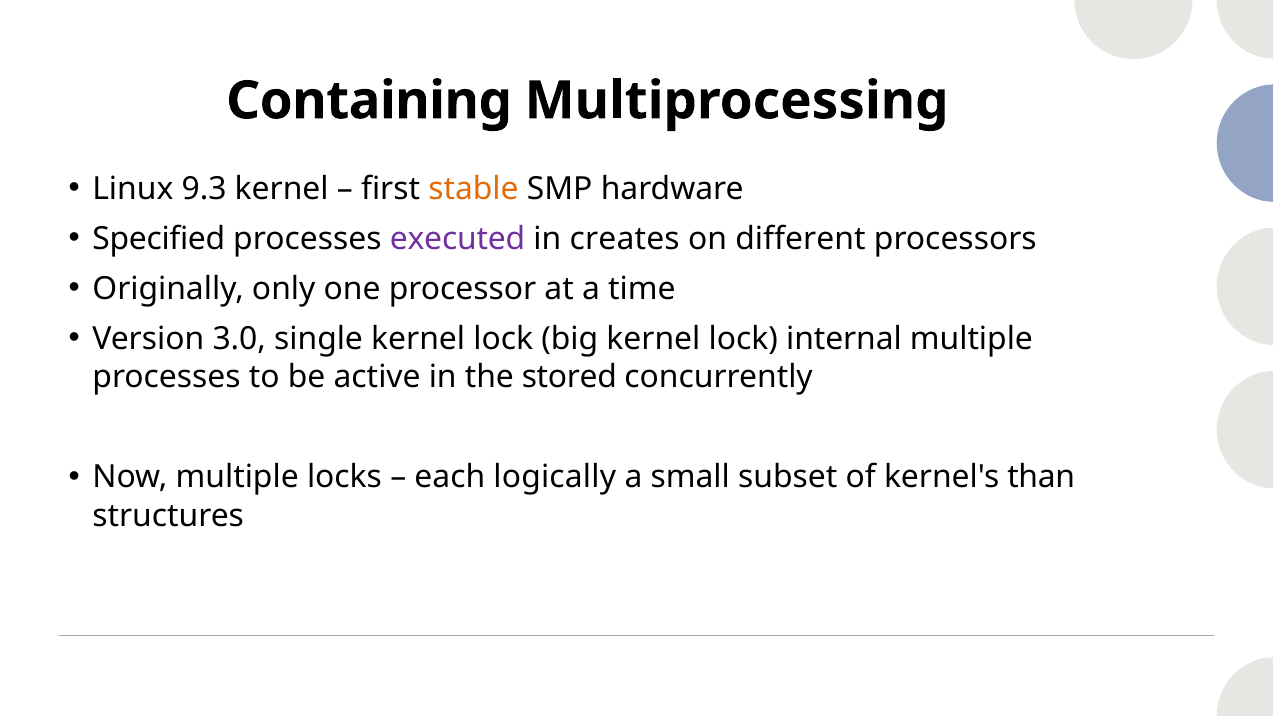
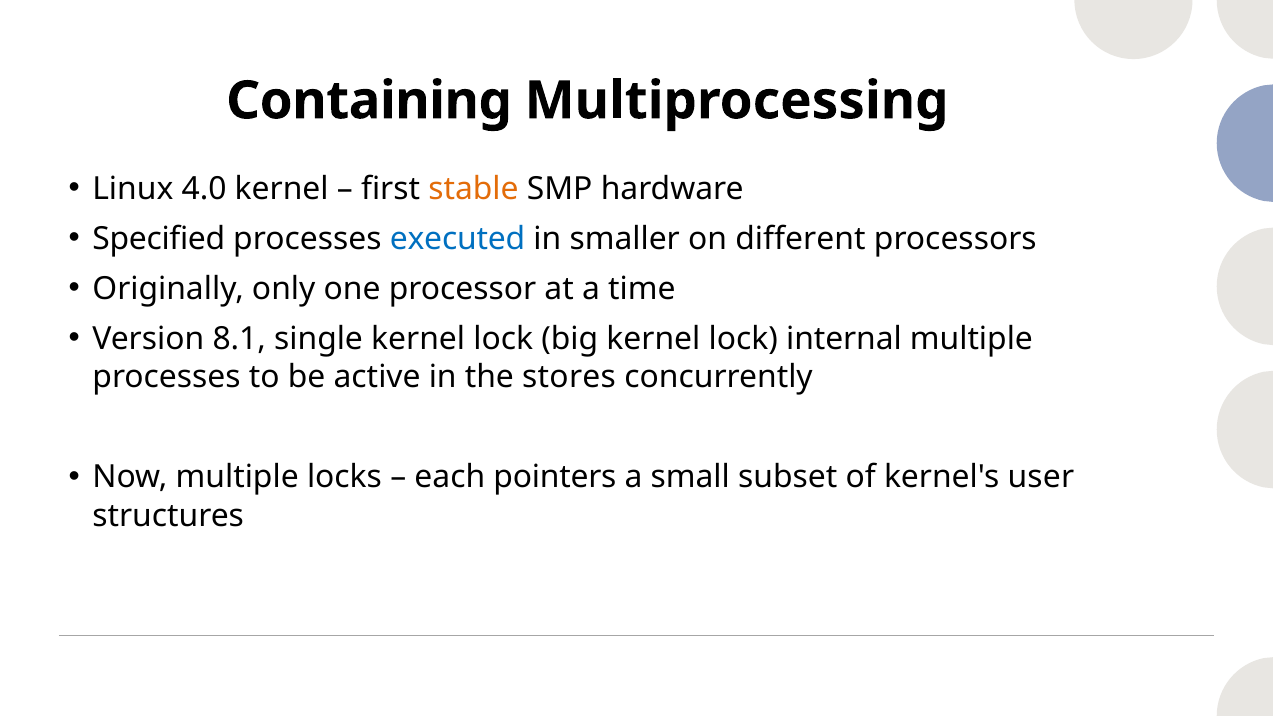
9.3: 9.3 -> 4.0 (204, 189)
executed colour: purple -> blue (458, 239)
creates: creates -> smaller (625, 239)
3.0: 3.0 -> 8.1 (239, 339)
stored: stored -> stores (569, 377)
logically: logically -> pointers (555, 478)
than: than -> user (1041, 478)
